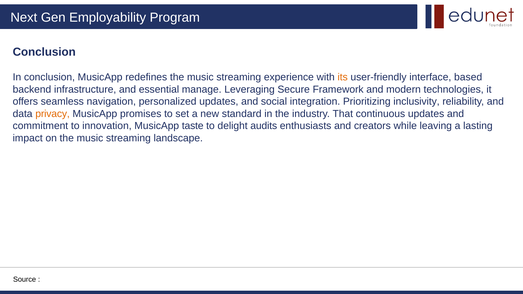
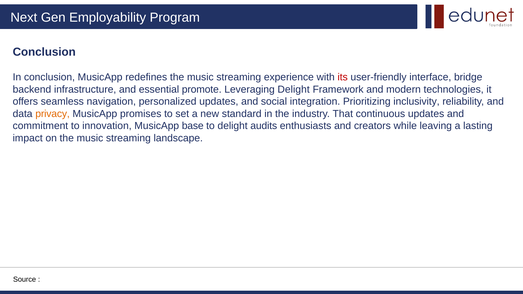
its colour: orange -> red (343, 77)
based: based -> bridge (468, 77)
manage: manage -> promote (202, 89)
Leveraging Secure: Secure -> Delight (294, 89)
taste: taste -> base (193, 126)
